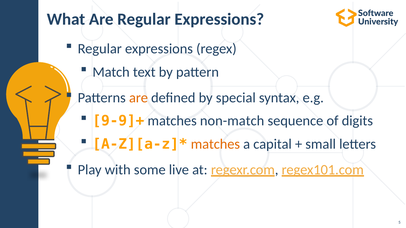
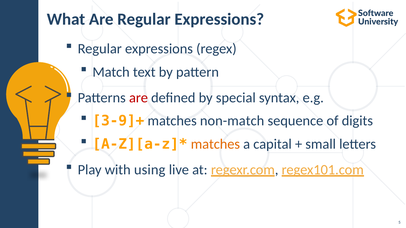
are colour: orange -> red (138, 98)
9-9]+: 9-9]+ -> 3-9]+ (118, 121)
some: some -> using (150, 170)
